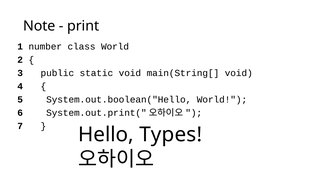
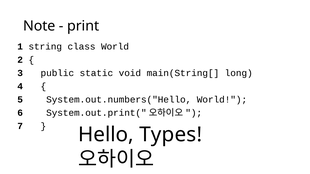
number: number -> string (45, 47)
main(String[ void: void -> long (239, 73)
System.out.boolean("Hello: System.out.boolean("Hello -> System.out.numbers("Hello (119, 100)
